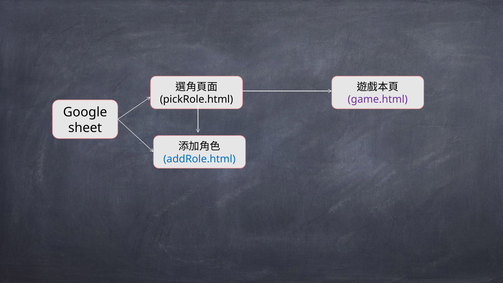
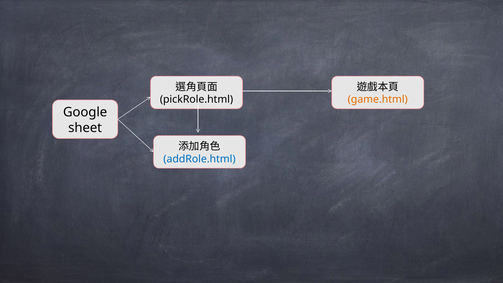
game.html colour: purple -> orange (378, 99)
